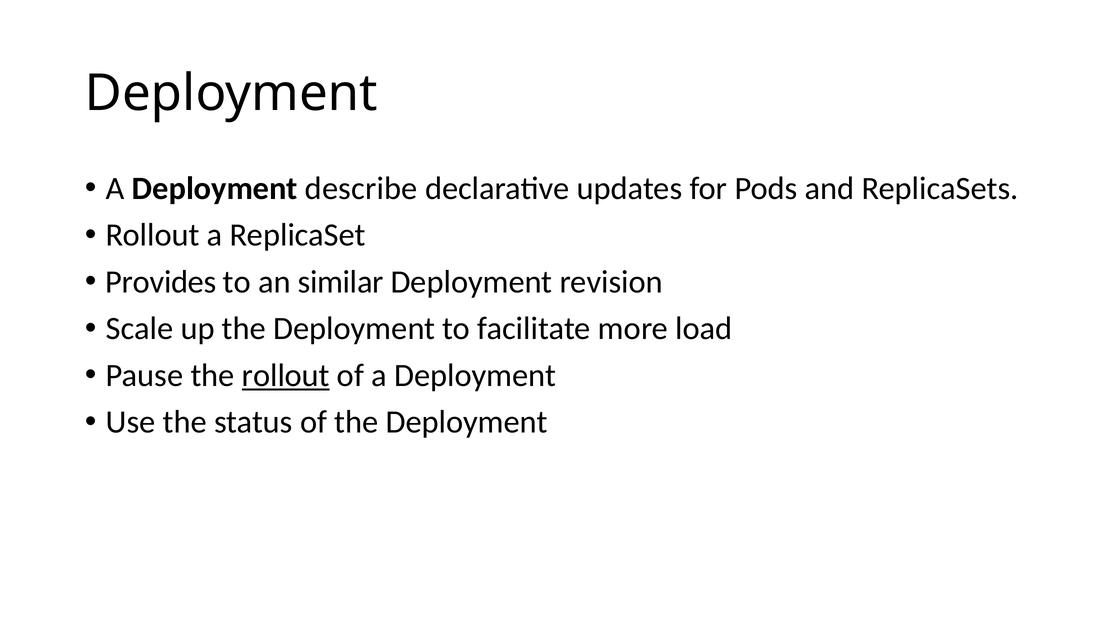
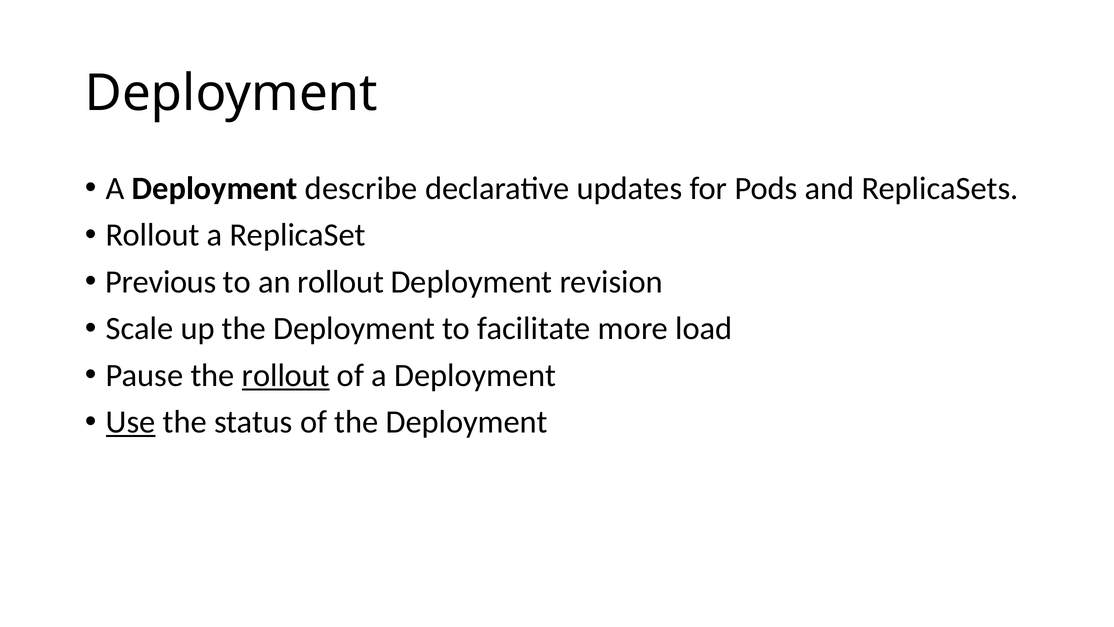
Provides: Provides -> Previous (161, 282)
an similar: similar -> rollout (341, 282)
Use underline: none -> present (131, 422)
